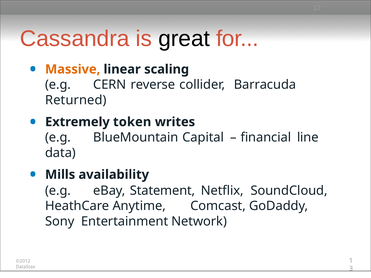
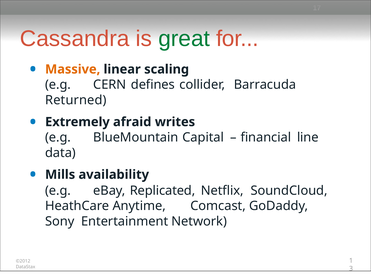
great colour: black -> green (184, 39)
reverse: reverse -> defines (153, 85)
token: token -> afraid (132, 122)
Statement: Statement -> Replicated (163, 191)
